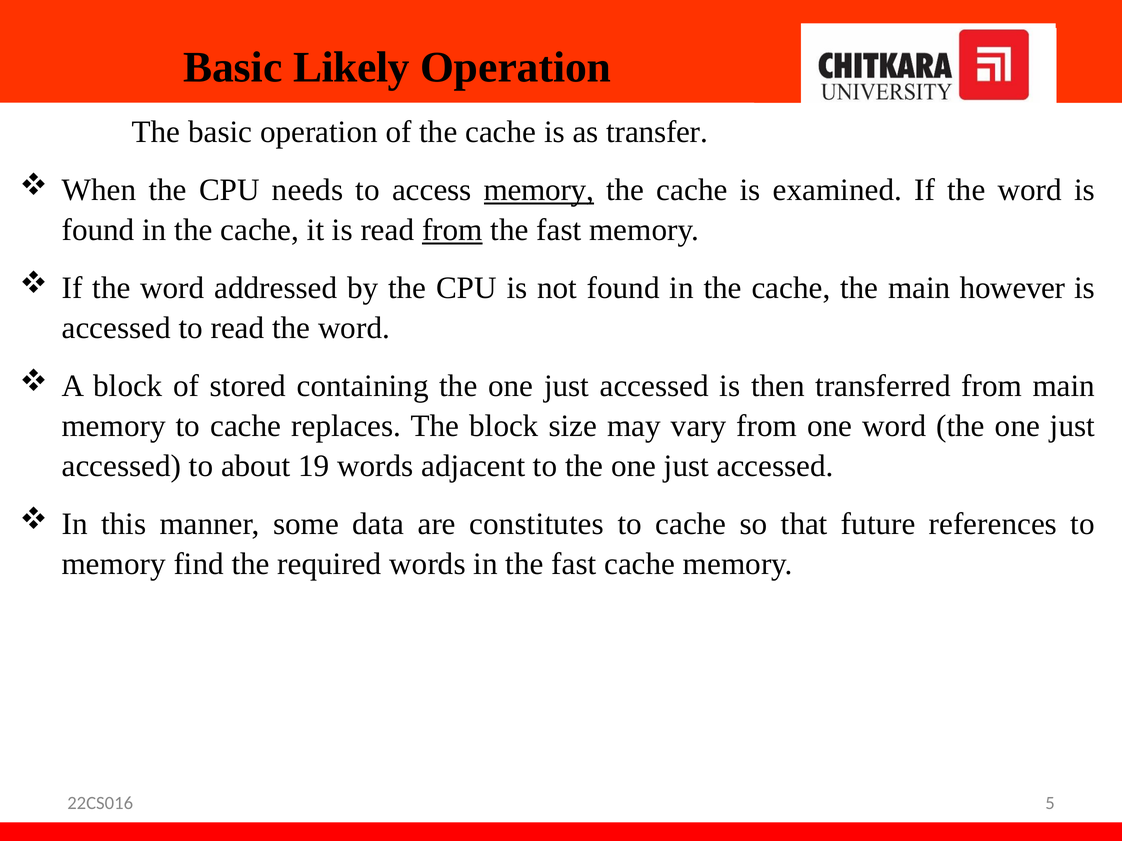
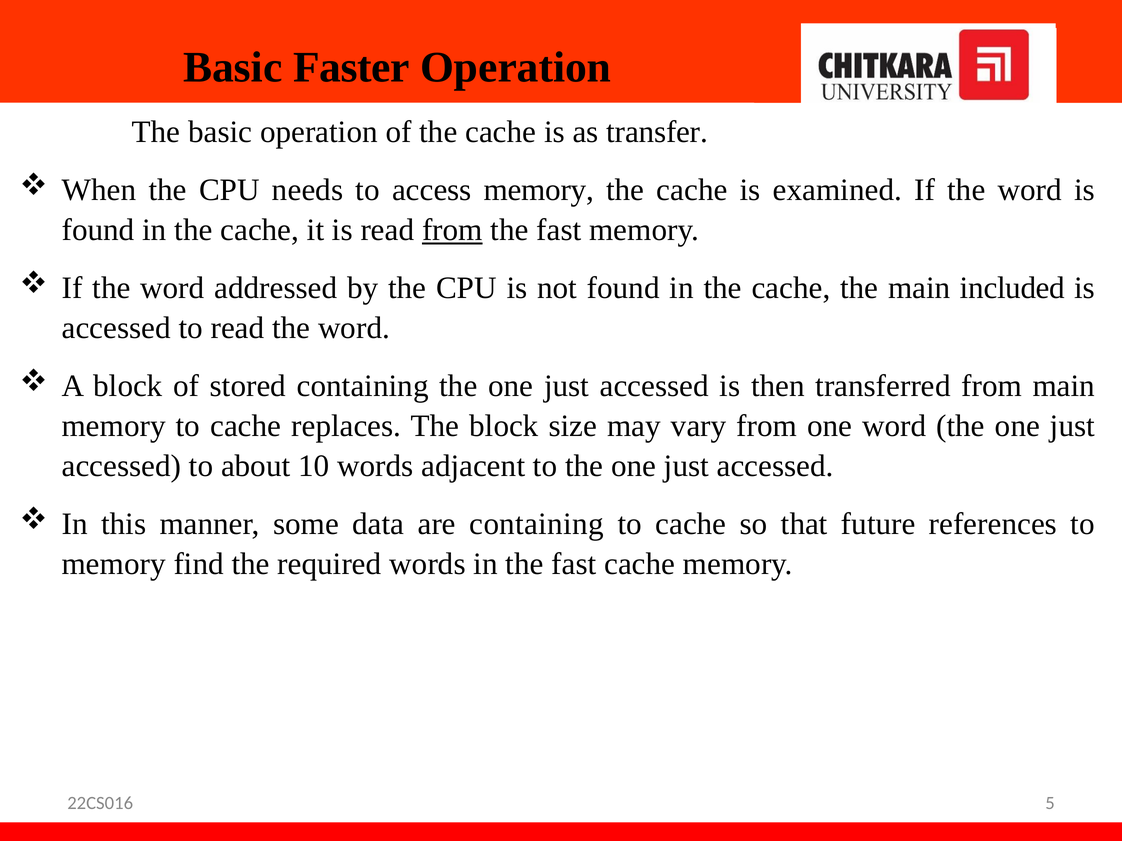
Likely: Likely -> Faster (351, 68)
memory underline: present -> none (539, 190)
however: however -> included (1012, 288)
19: 19 -> 10 (314, 466)
are constitutes: constitutes -> containing (537, 524)
